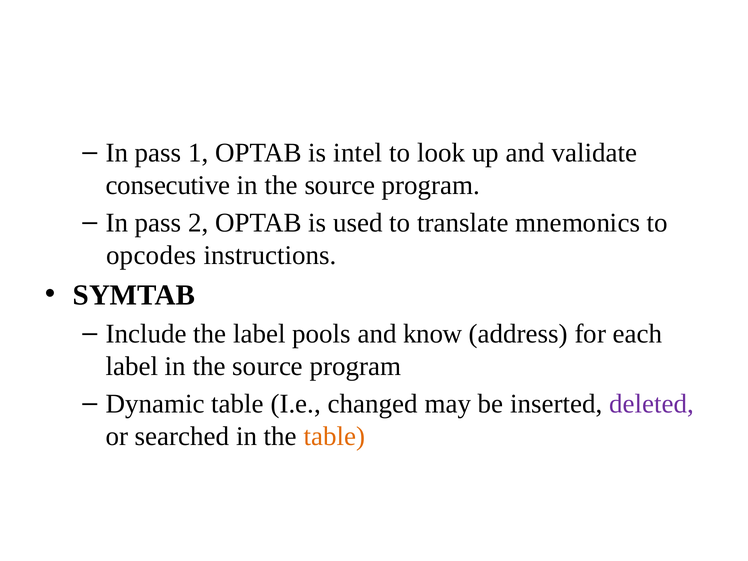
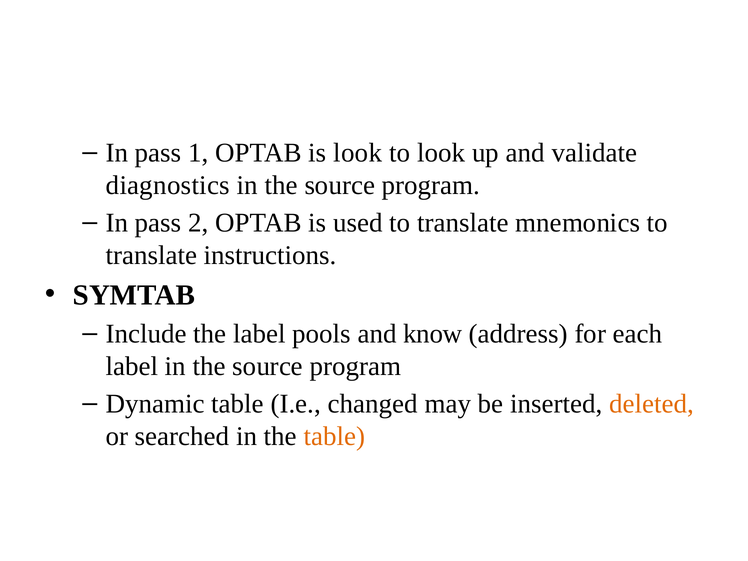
is intel: intel -> look (358, 153)
consecutive: consecutive -> diagnostics (168, 185)
opcodes: opcodes -> translate (151, 255)
deleted colour: purple -> orange (652, 404)
